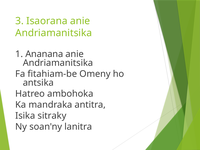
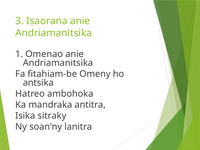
Ananana: Ananana -> Omenao (44, 54)
